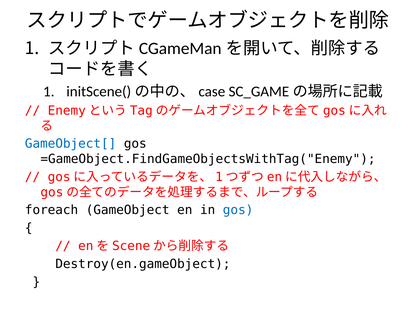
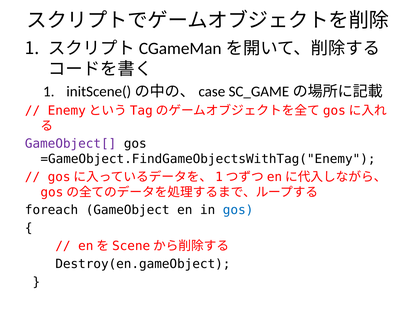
GameObject[ colour: blue -> purple (71, 144)
